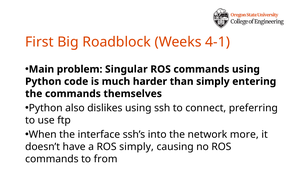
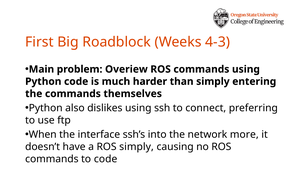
4-1: 4-1 -> 4-3 (218, 42)
Singular: Singular -> Overiew (126, 69)
to from: from -> code (106, 159)
